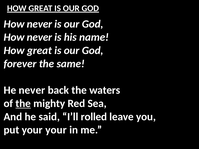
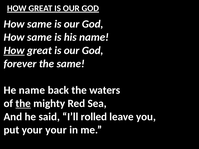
never: never -> same (39, 24)
never: never -> same (39, 37)
How underline: none -> present (14, 51)
He never: never -> name (32, 90)
